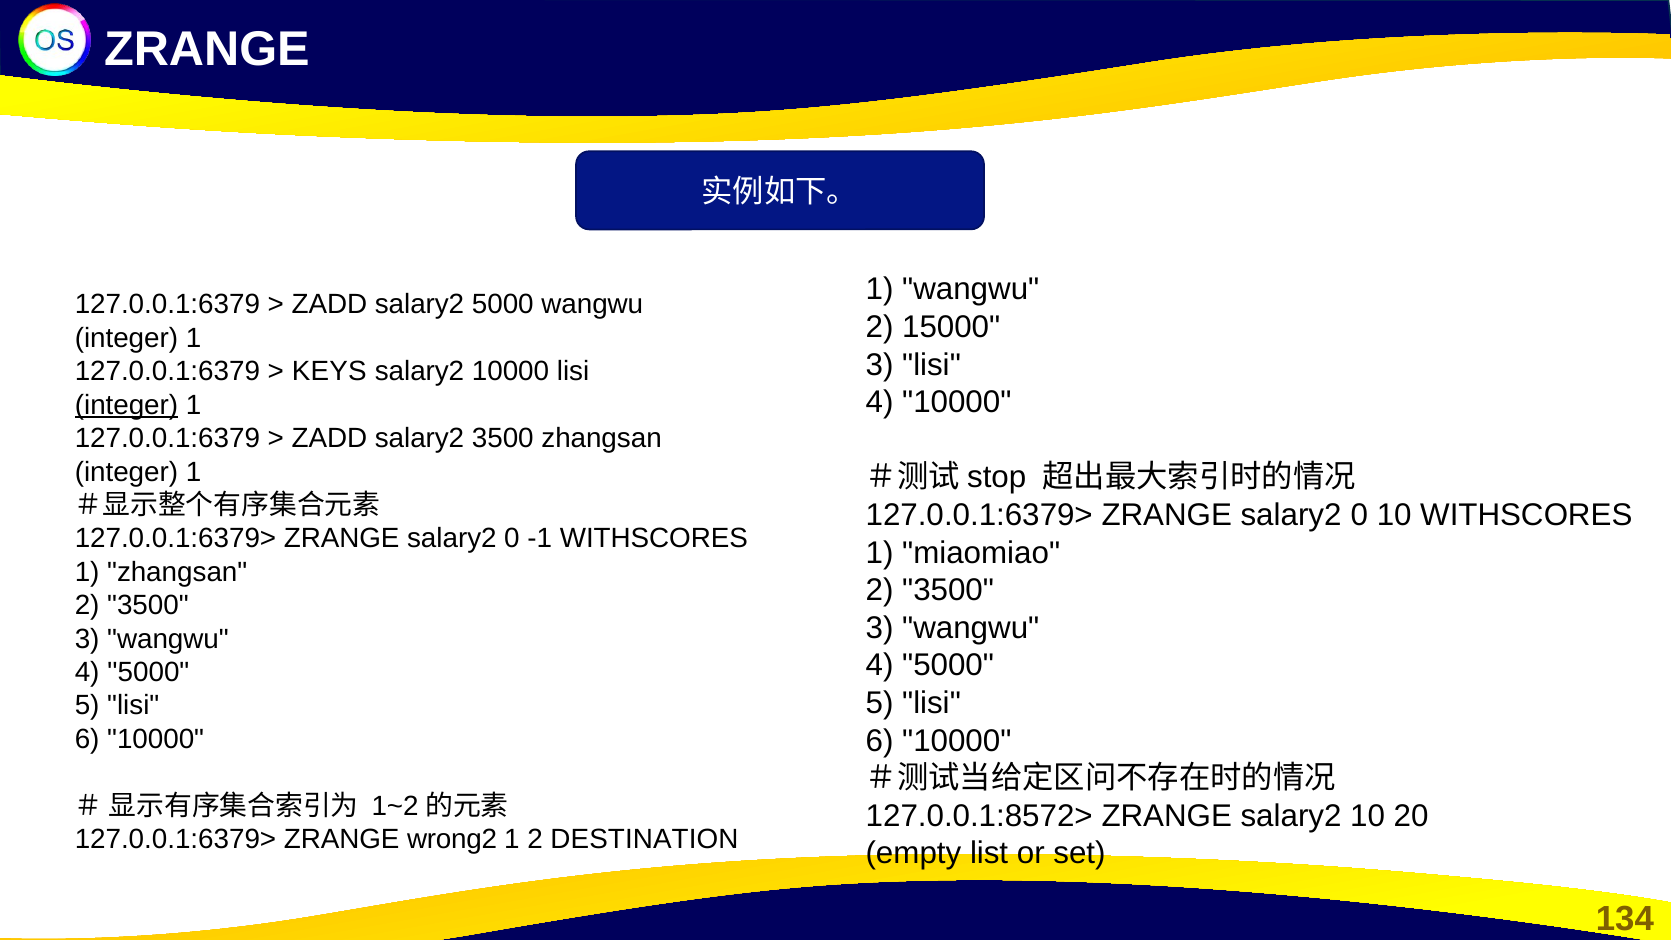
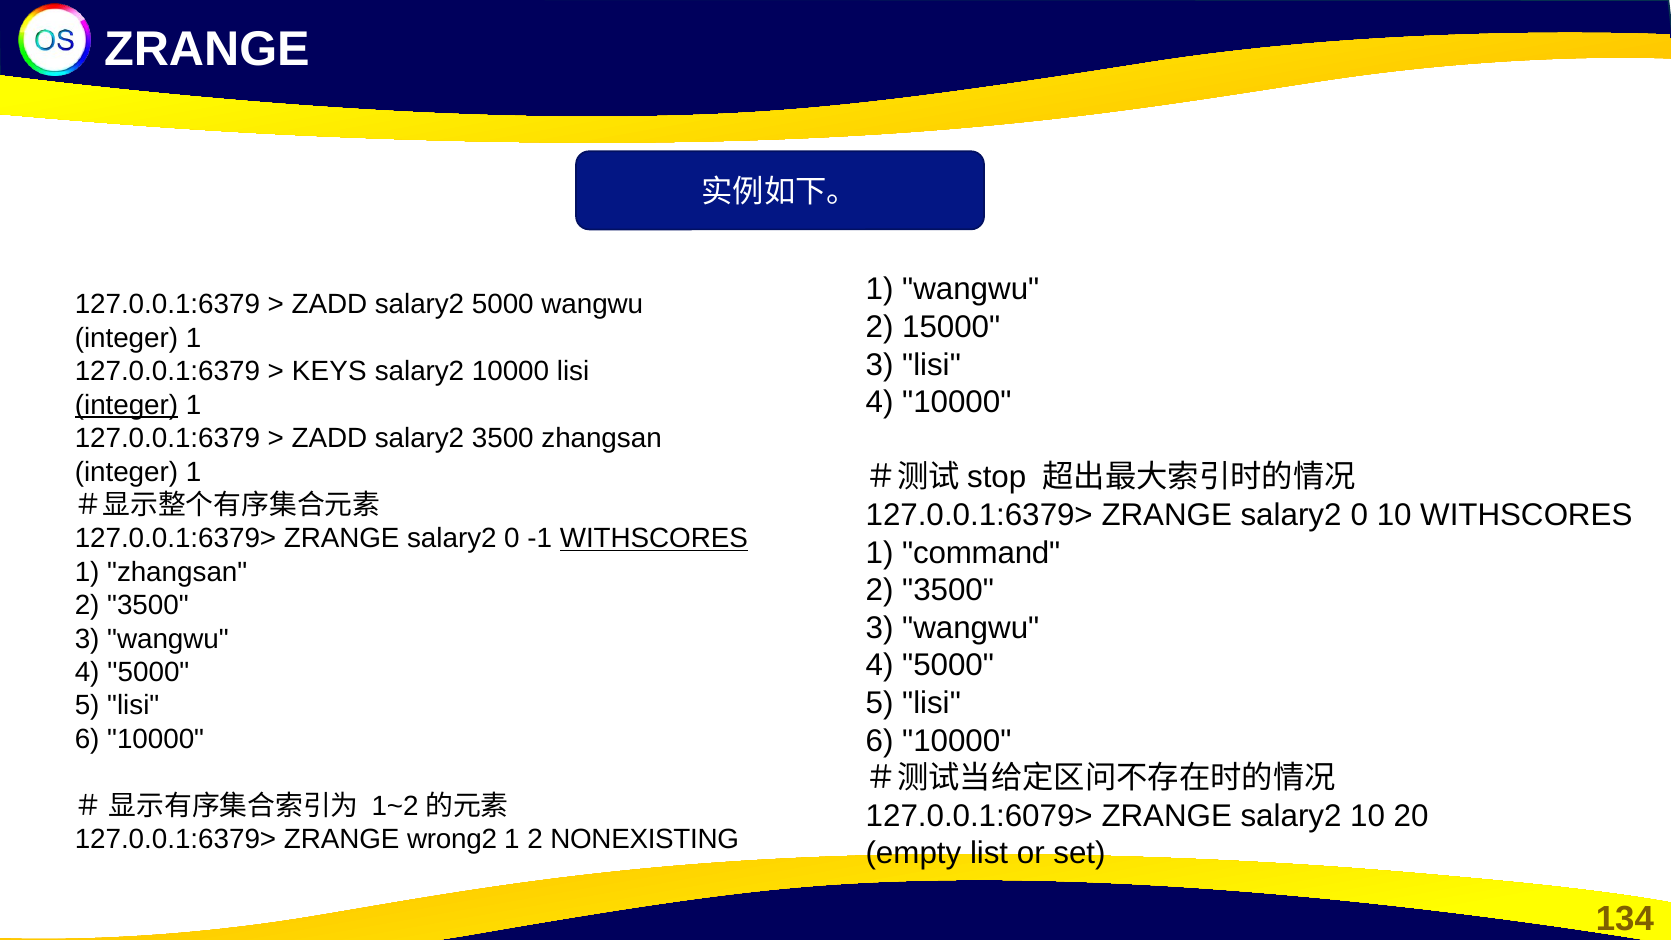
WITHSCORES underline: none -> present (654, 539)
miaomiao: miaomiao -> command (981, 553)
127.0.0.1:8572>: 127.0.0.1:8572> -> 127.0.0.1:6079> (979, 816)
DESTINATION: DESTINATION -> NONEXISTING (645, 839)
